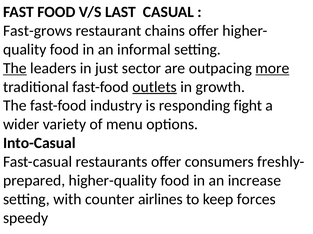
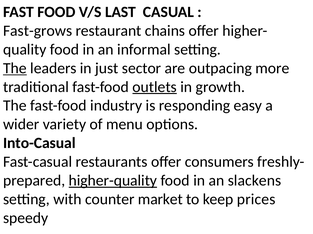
more underline: present -> none (272, 68)
fight: fight -> easy (248, 106)
higher-quality underline: none -> present (113, 181)
increase: increase -> slackens (254, 181)
airlines: airlines -> market (160, 200)
forces: forces -> prices (256, 200)
